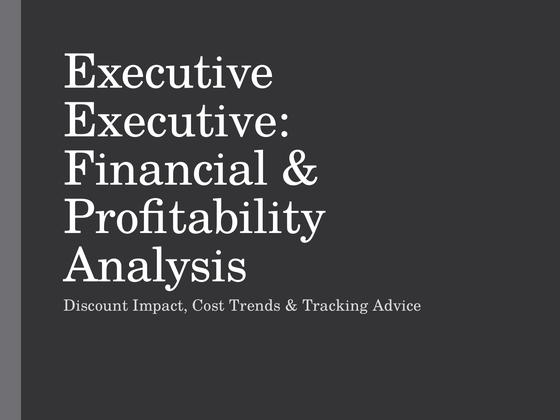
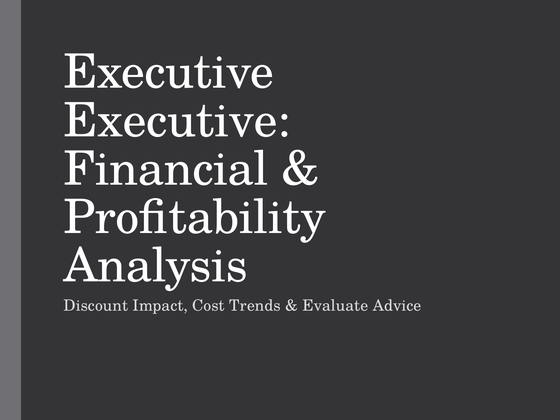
Tracking: Tracking -> Evaluate (335, 306)
